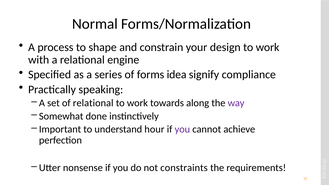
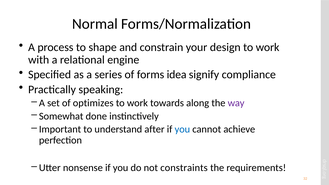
of relational: relational -> optimizes (93, 103)
hour: hour -> after (154, 129)
you colour: purple -> blue (182, 129)
